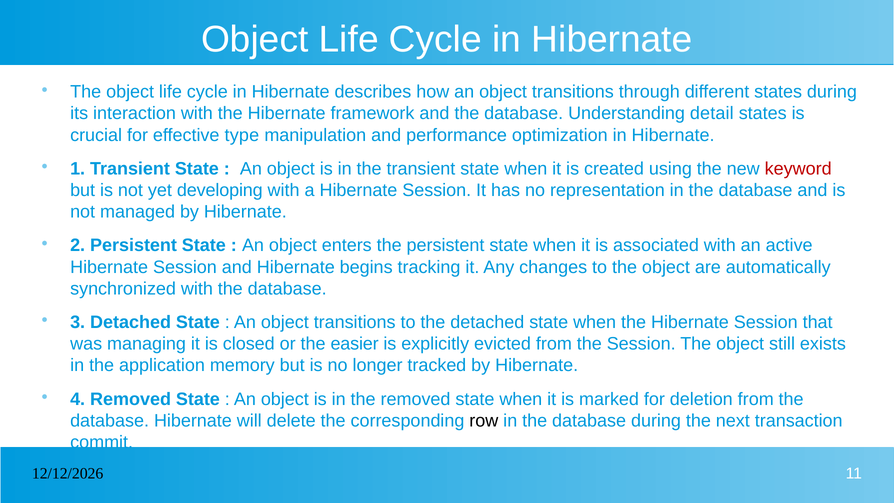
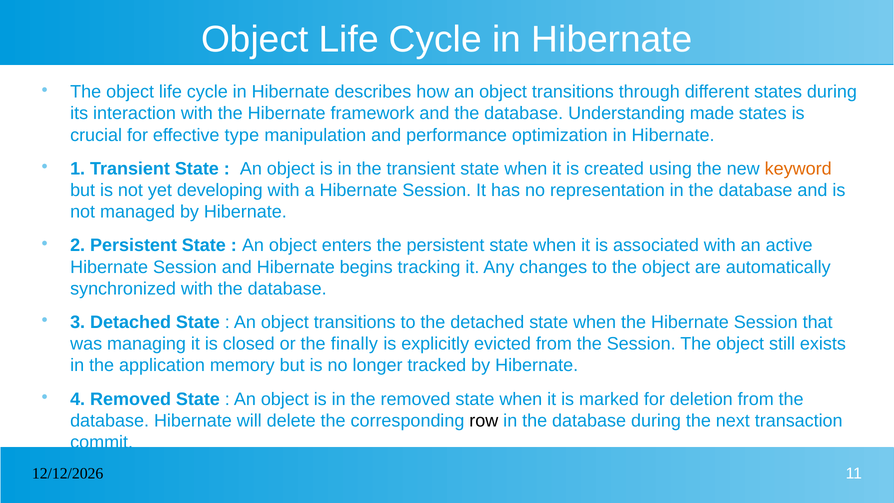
detail: detail -> made (712, 113)
keyword colour: red -> orange (798, 169)
easier: easier -> finally (354, 344)
